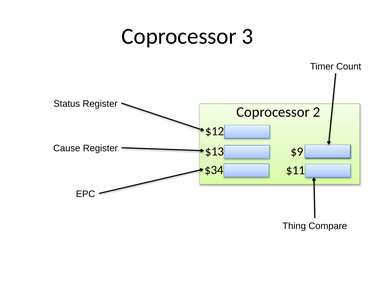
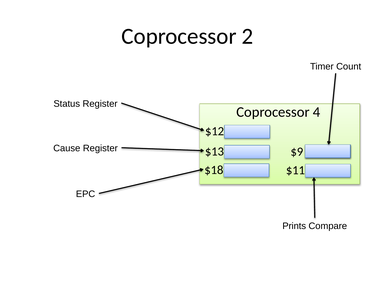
3: 3 -> 2 (247, 36)
2: 2 -> 4 (317, 112)
$34: $34 -> $18 (214, 169)
Thing: Thing -> Prints (294, 225)
